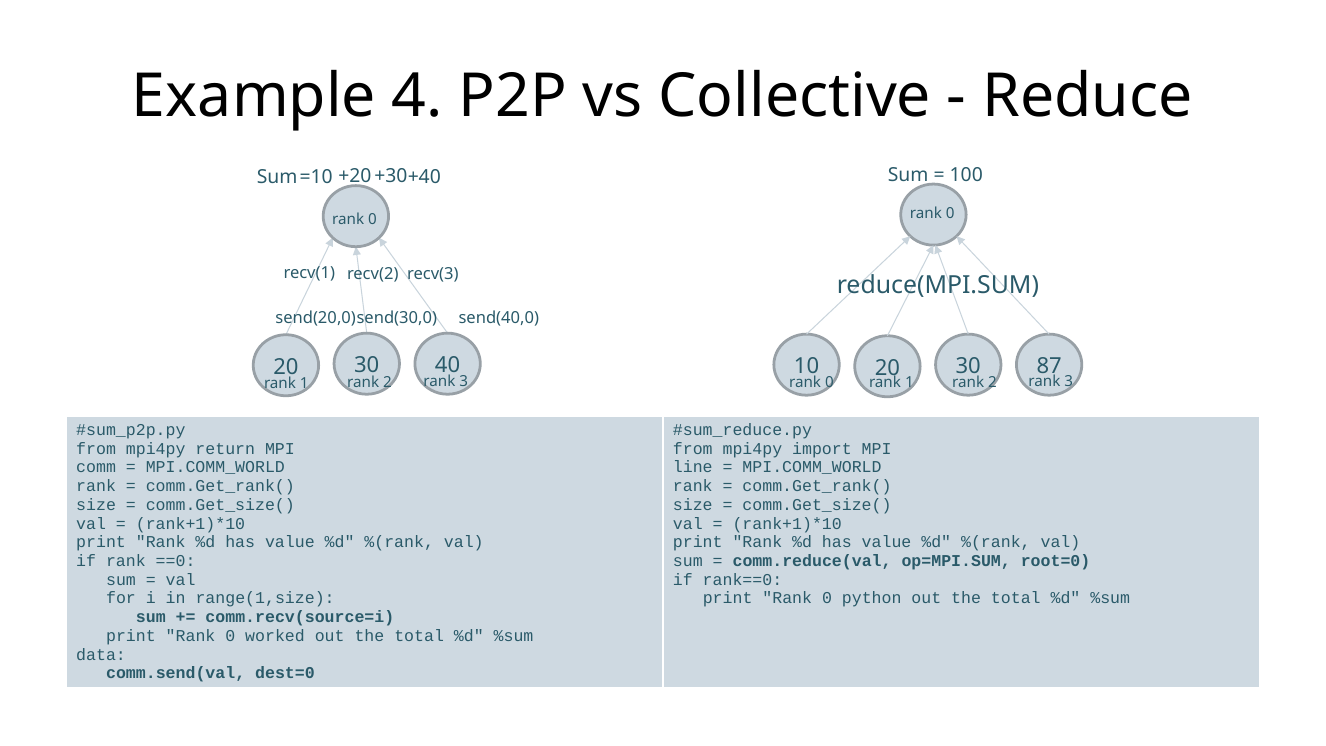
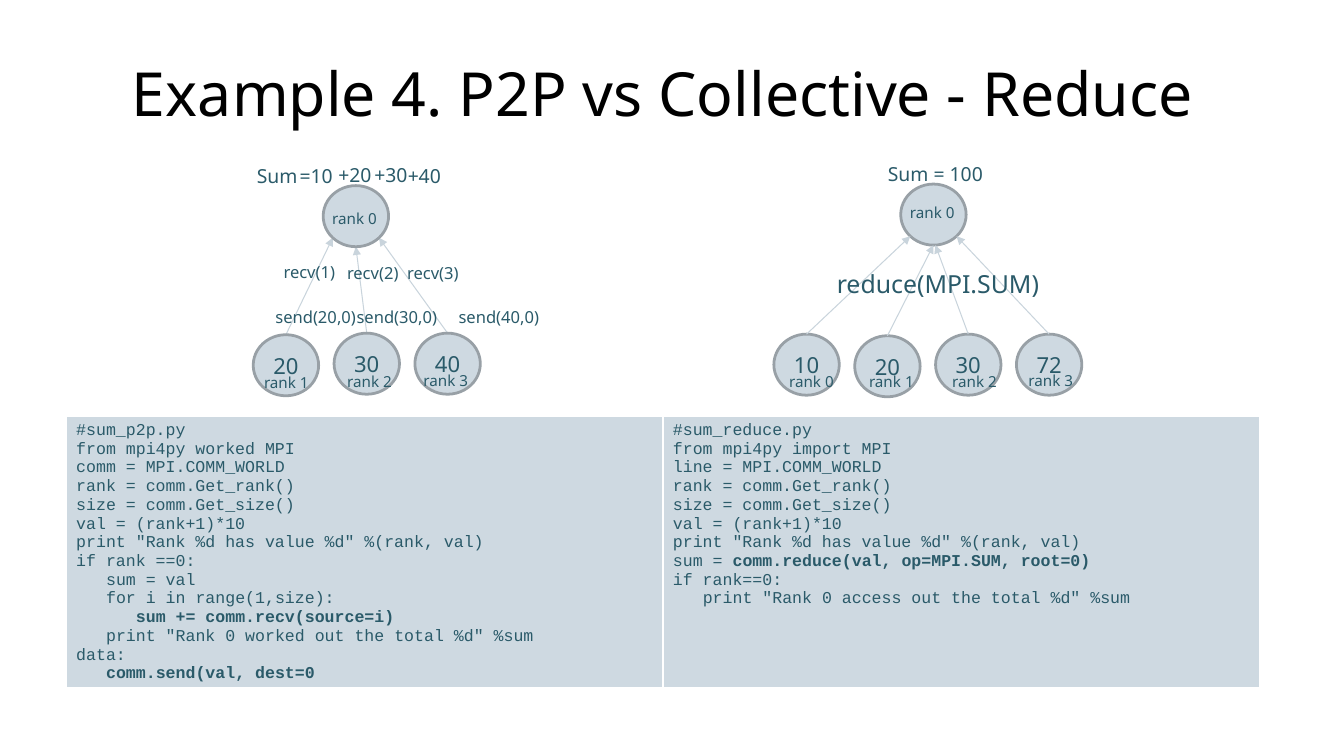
87: 87 -> 72 (1049, 366)
mpi4py return: return -> worked (225, 449)
python: python -> access (872, 598)
